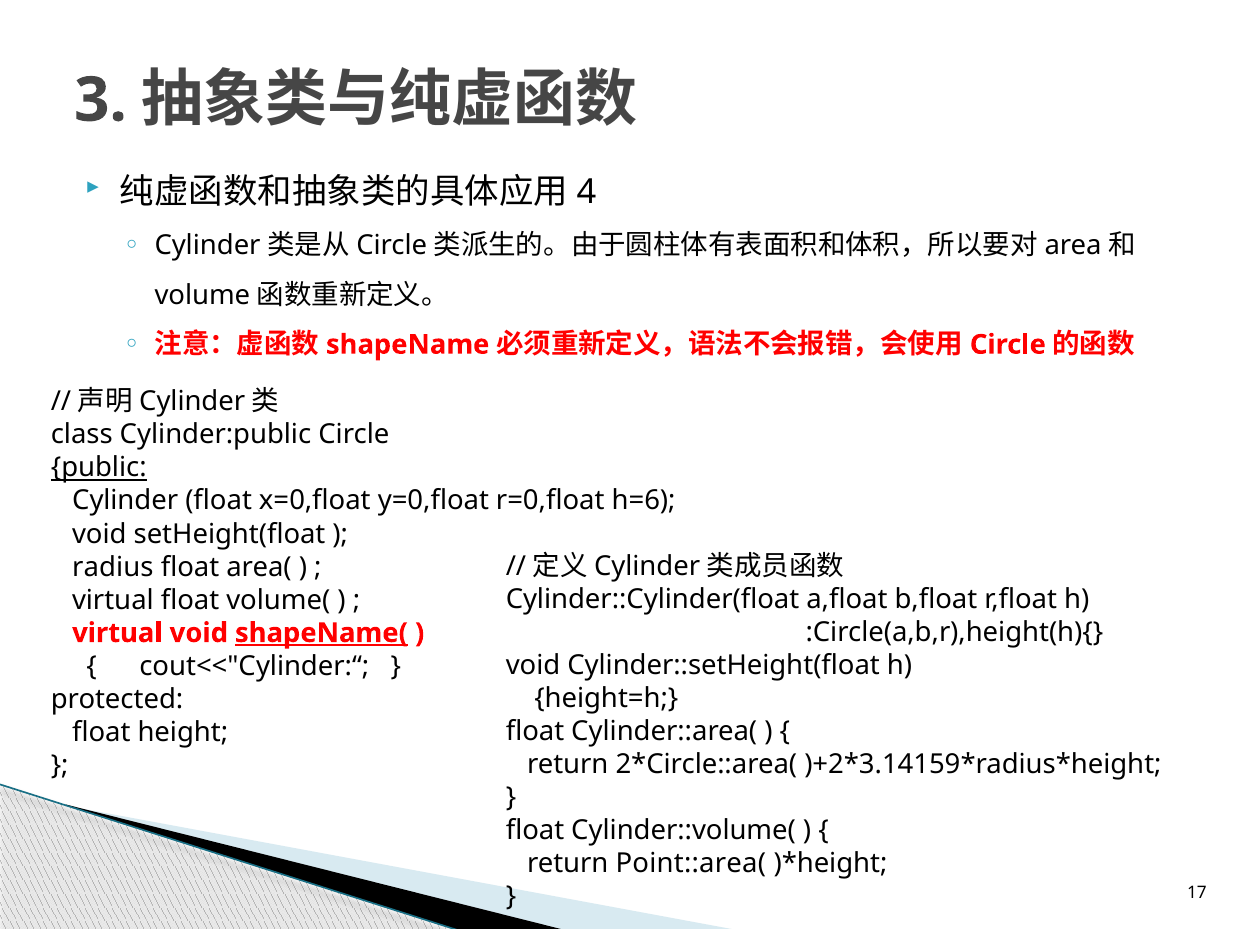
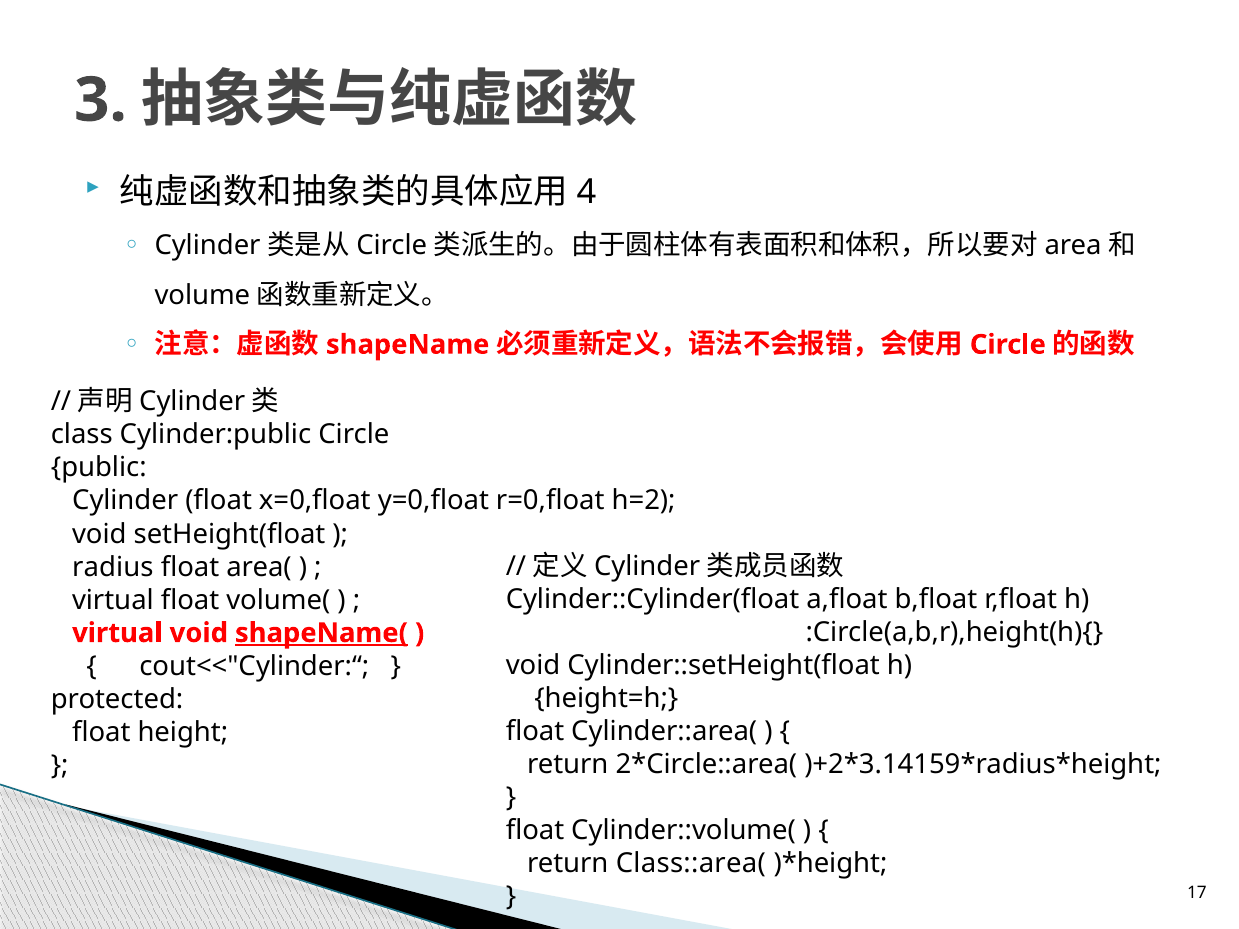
public underline: present -> none (99, 468)
h=6: h=6 -> h=2 (644, 501)
Point::area(: Point::area( -> Class::area( (691, 864)
